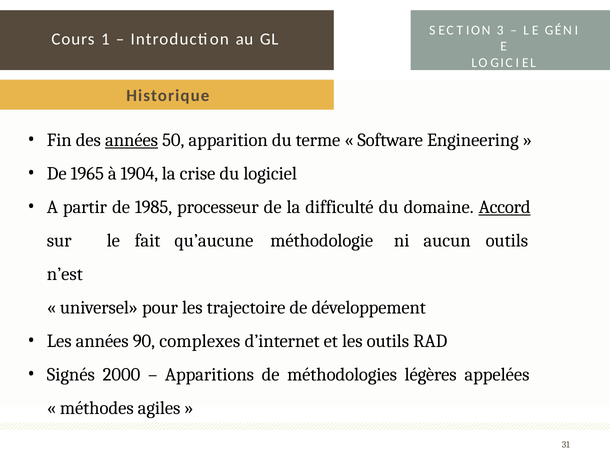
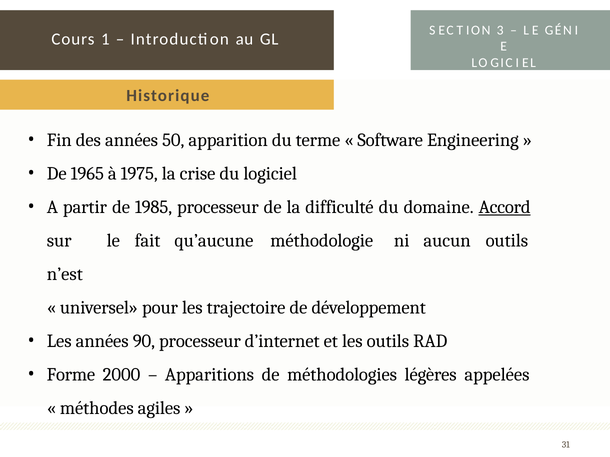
années underline: present -> none (132, 140)
1904: 1904 -> 1975 (139, 174)
90 complexes: complexes -> processeur (200, 341)
Signés: Signés -> Forme (71, 375)
